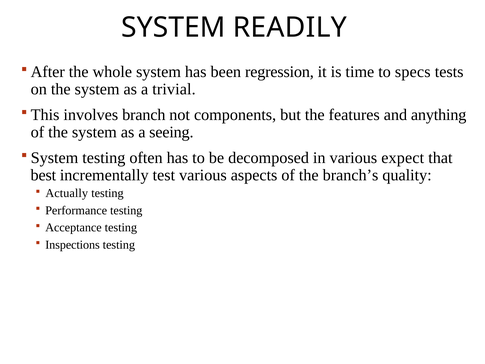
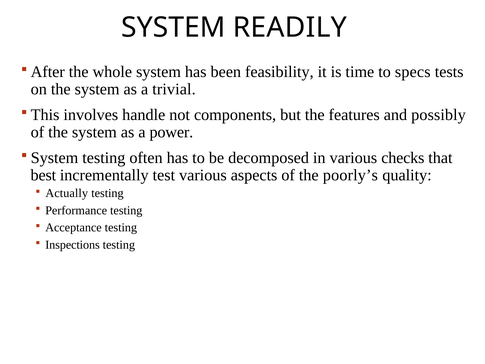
regression: regression -> feasibility (279, 72)
branch: branch -> handle (144, 115)
anything: anything -> possibly (439, 115)
seeing: seeing -> power (171, 132)
expect: expect -> checks (403, 158)
branch’s: branch’s -> poorly’s (350, 175)
